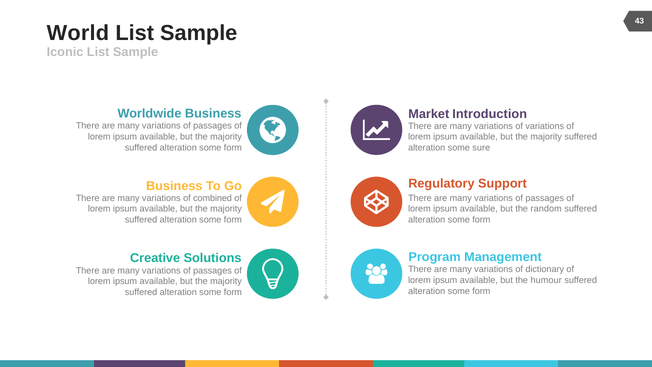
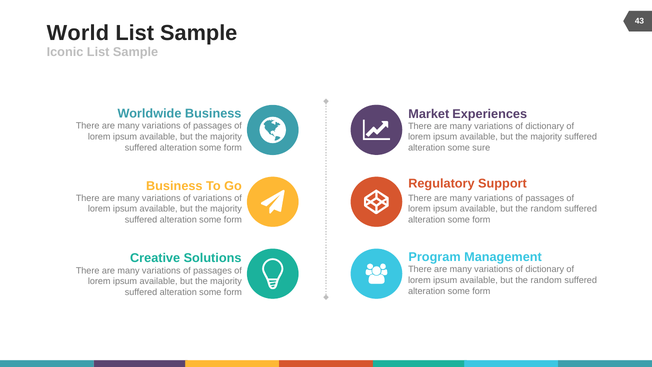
Introduction: Introduction -> Experiences (490, 114)
variations: variations -> dictionary (545, 126)
of combined: combined -> variations (213, 198)
humour: humour -> random (546, 280)
